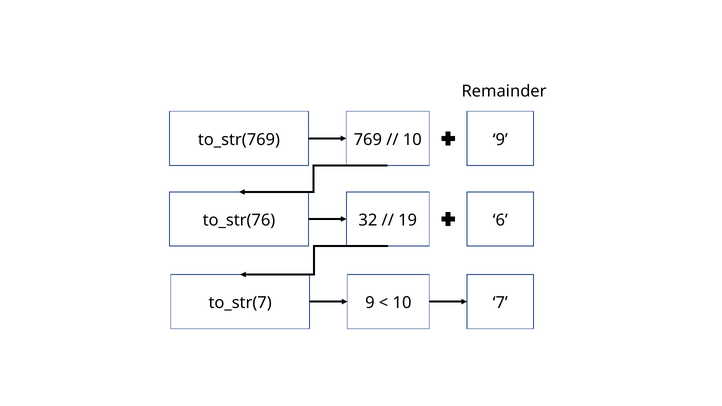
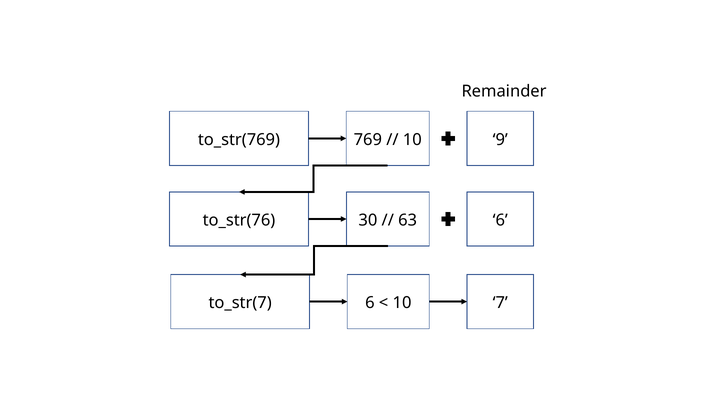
32: 32 -> 30 (368, 220)
19: 19 -> 63 (408, 220)
to_str(7 9: 9 -> 6 (370, 303)
